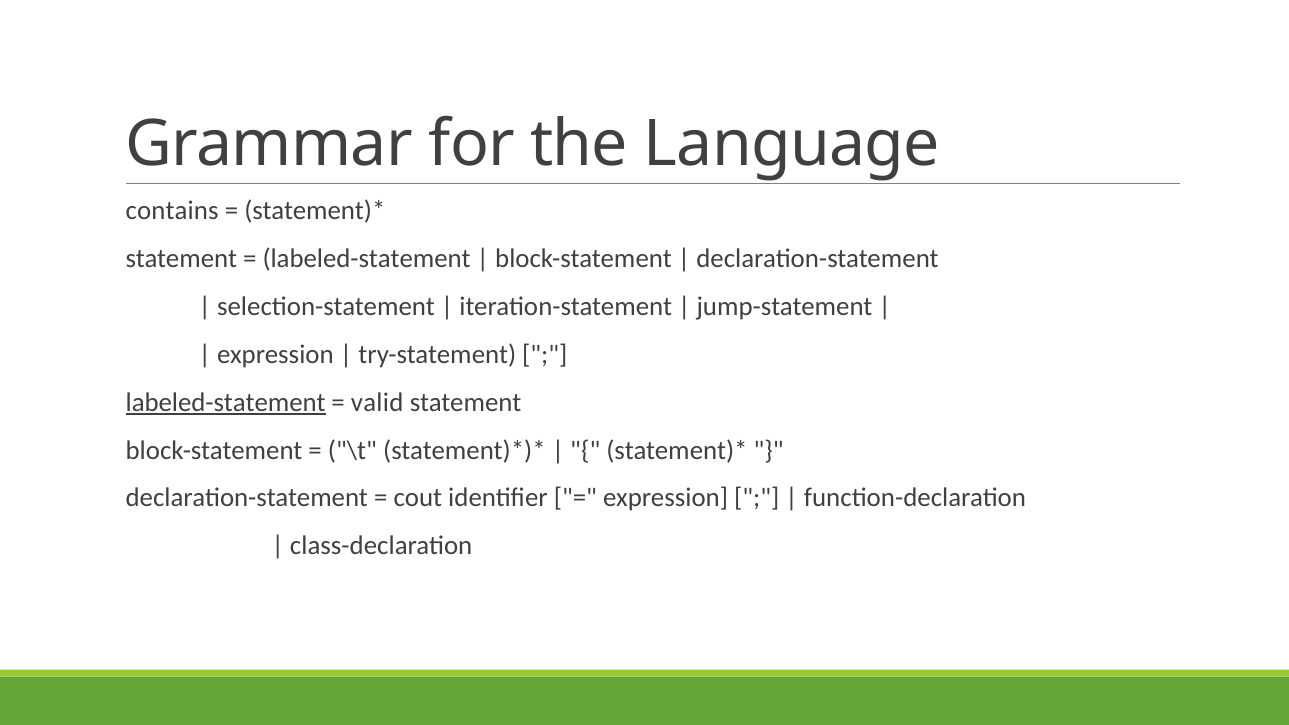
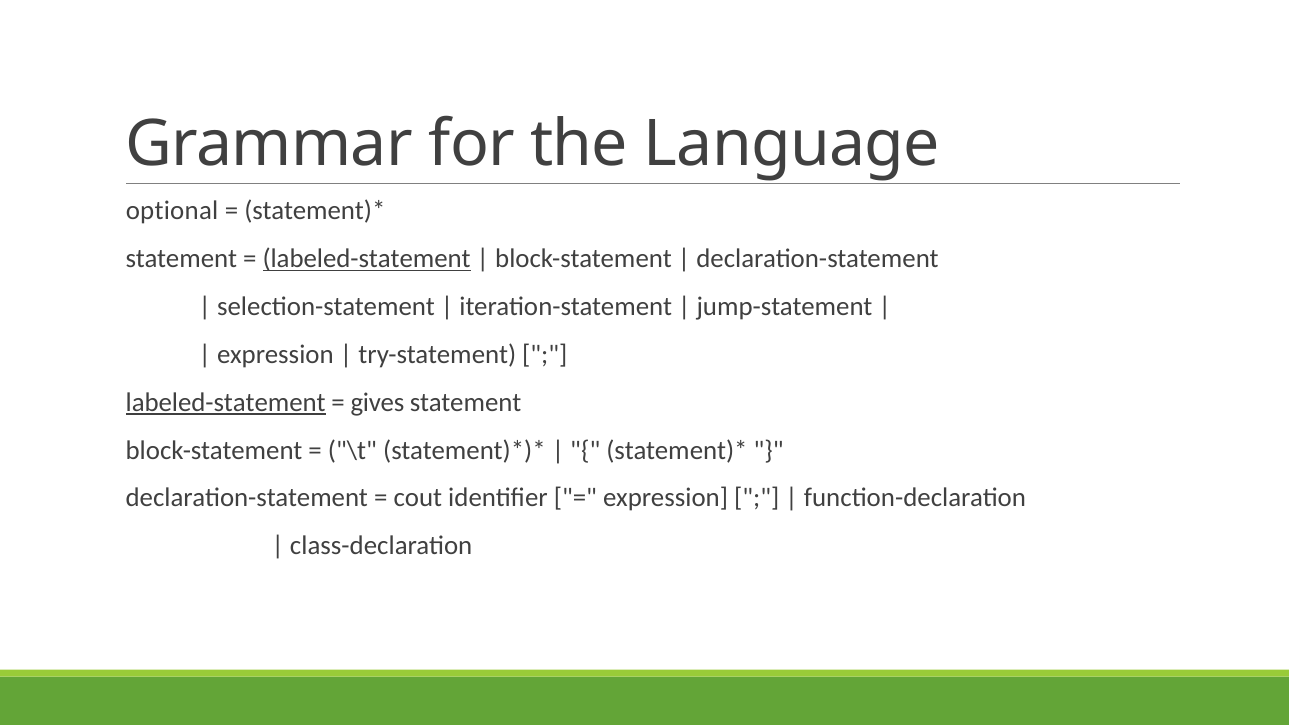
contains: contains -> optional (172, 211)
labeled-statement underline: none -> present (367, 259)
valid: valid -> gives (377, 402)
